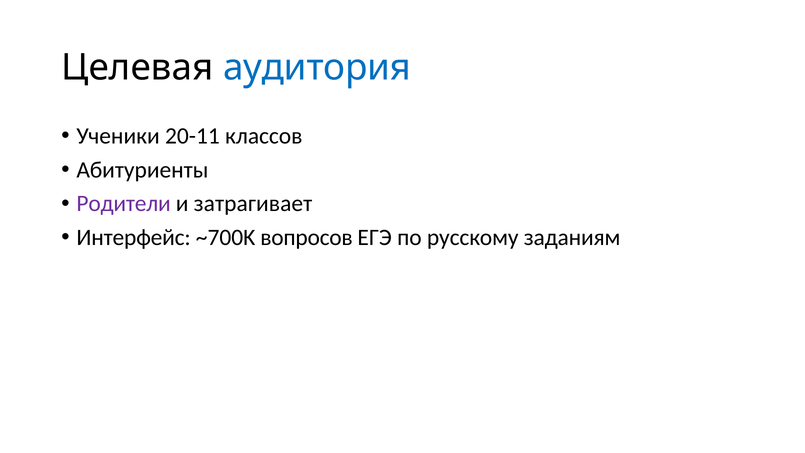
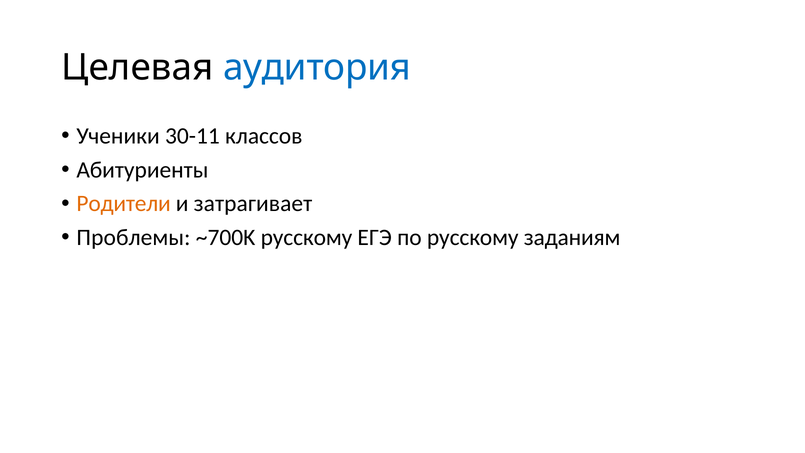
20-11: 20-11 -> 30-11 (192, 136)
Родители colour: purple -> orange (124, 204)
Интерфейс: Интерфейс -> Проблемы (133, 237)
~700K вопросов: вопросов -> русскому (306, 237)
